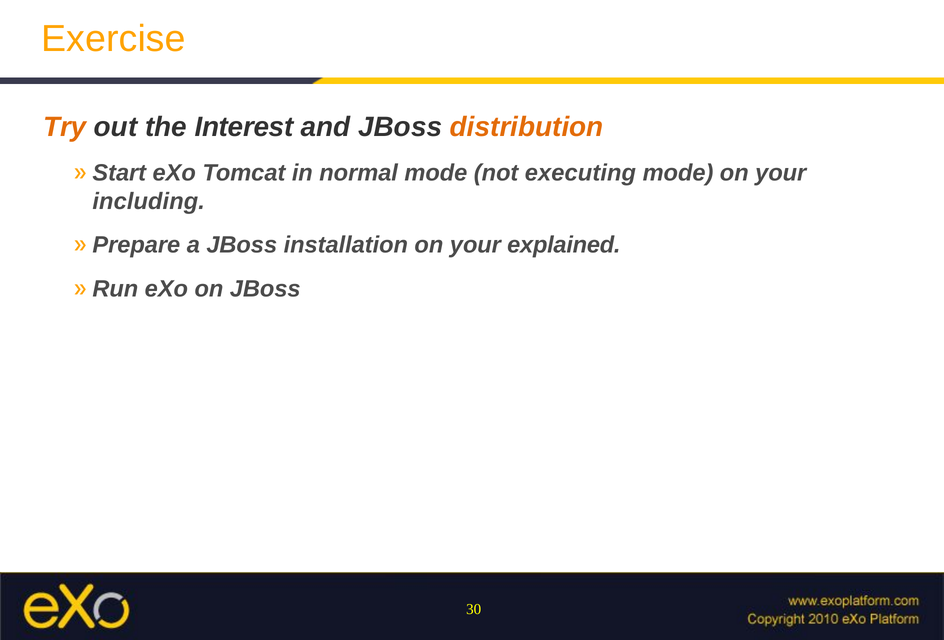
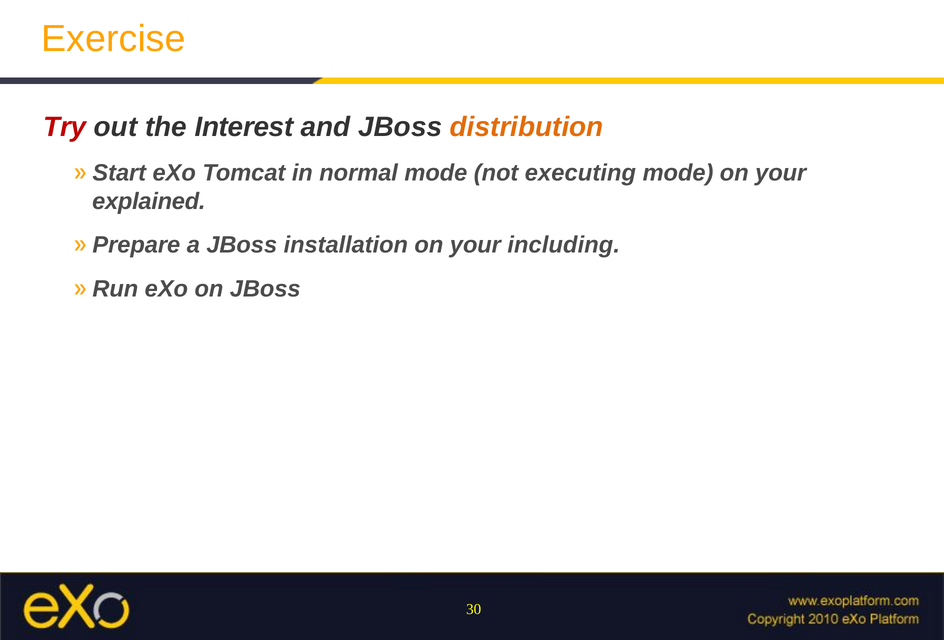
Try colour: orange -> red (65, 127)
including: including -> explained (149, 201)
explained: explained -> including (564, 245)
